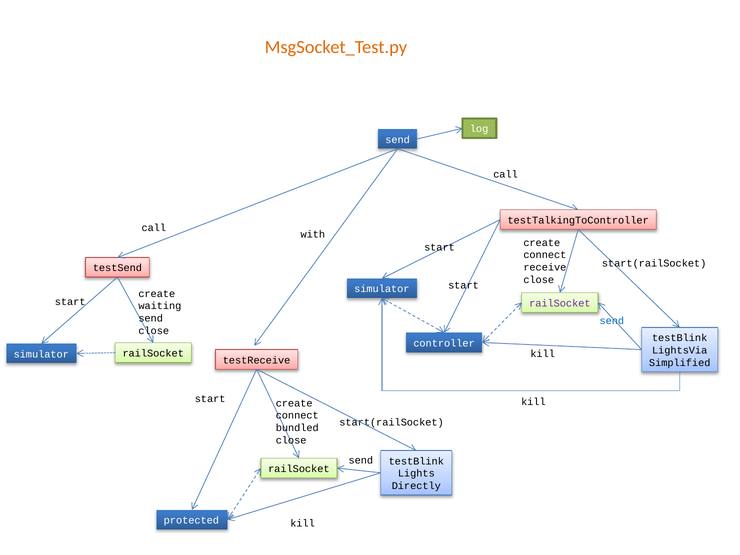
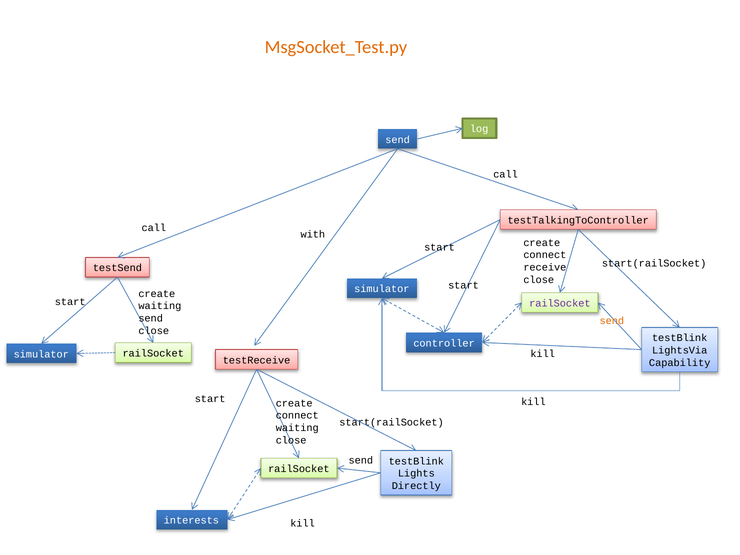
send colour: blue -> orange (612, 321)
Simplified: Simplified -> Capability (680, 363)
bundled: bundled -> waiting (297, 428)
protected: protected -> interests (191, 520)
